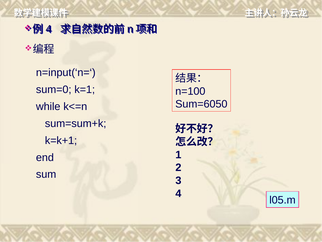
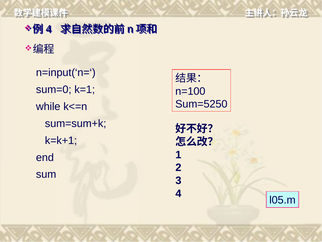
Sum=6050: Sum=6050 -> Sum=5250 (201, 104)
